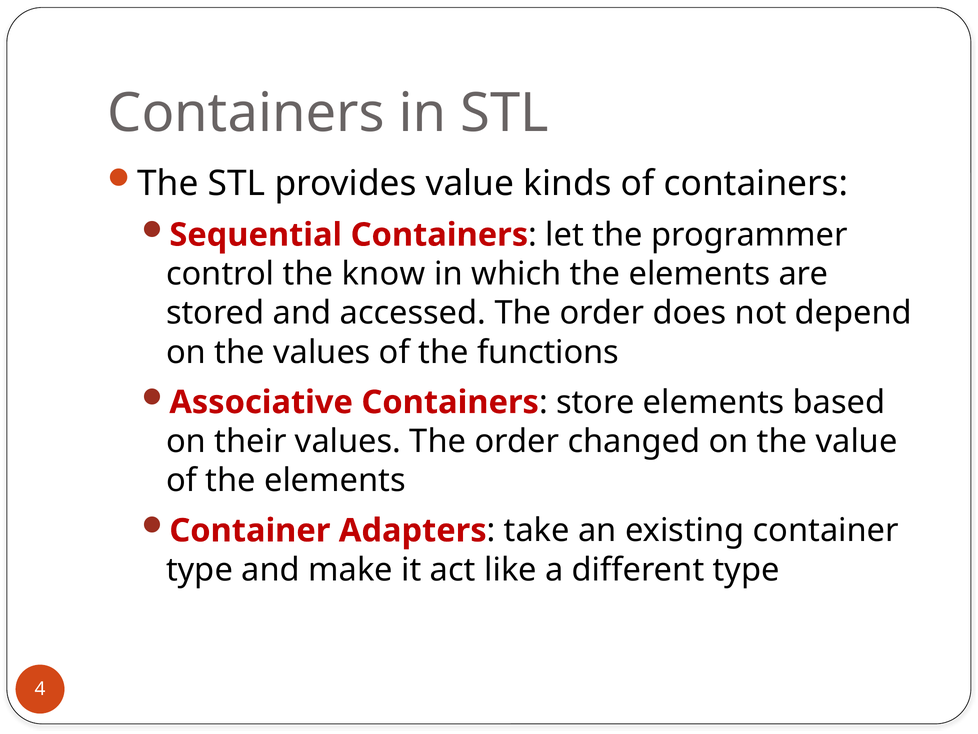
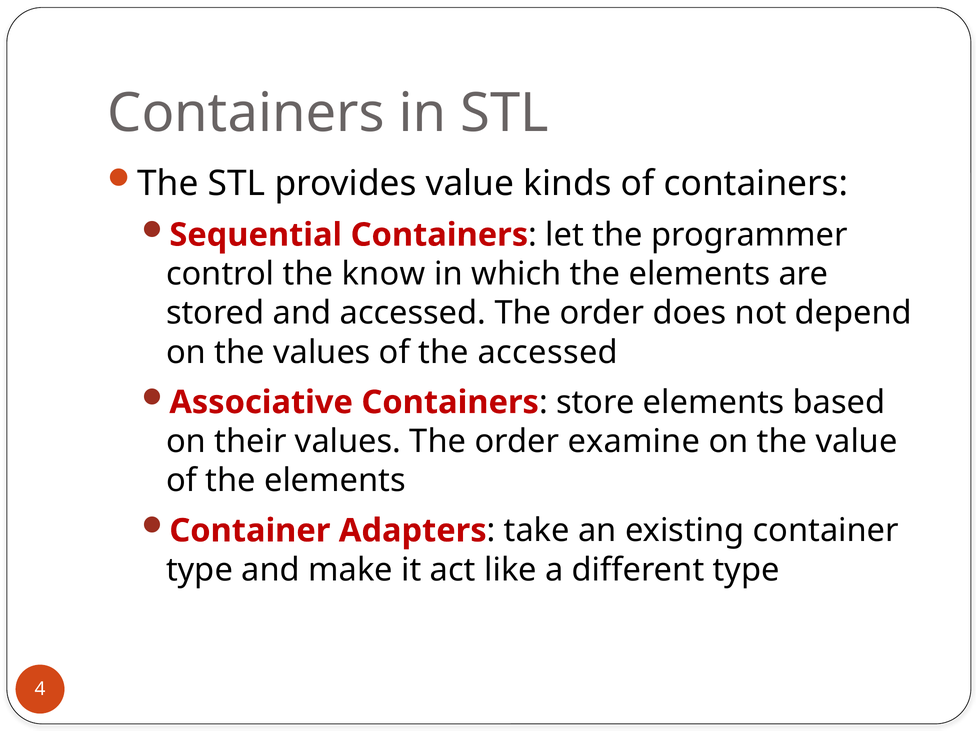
the functions: functions -> accessed (548, 352)
changed: changed -> examine (634, 441)
